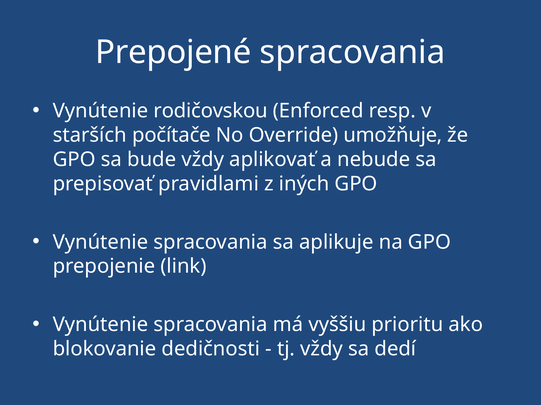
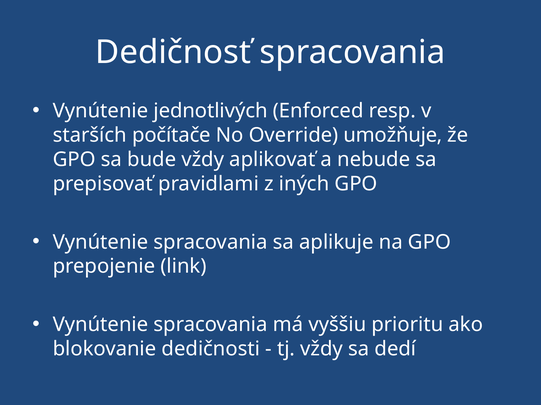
Prepojené: Prepojené -> Dedičnosť (173, 52)
rodičovskou: rodičovskou -> jednotlivých (211, 111)
